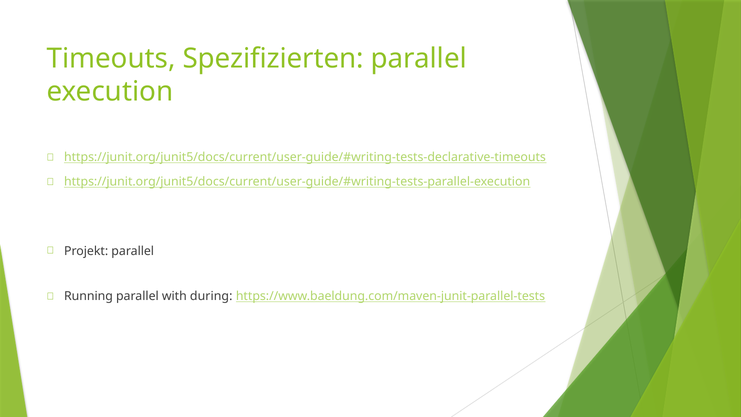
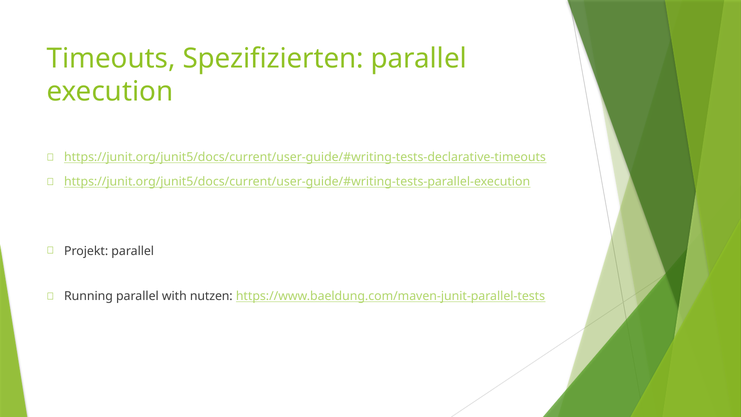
during: during -> nutzen (211, 296)
